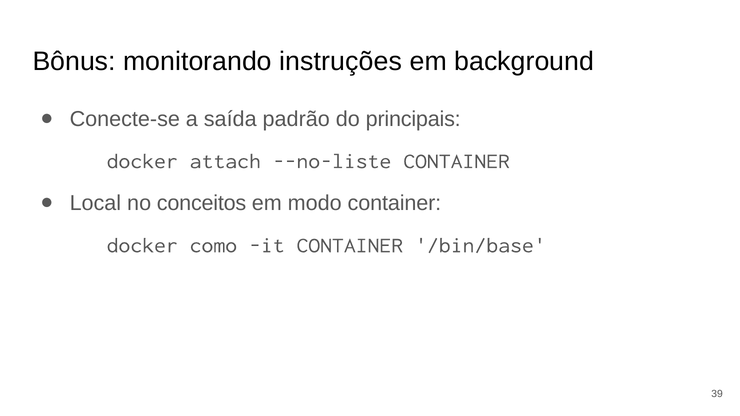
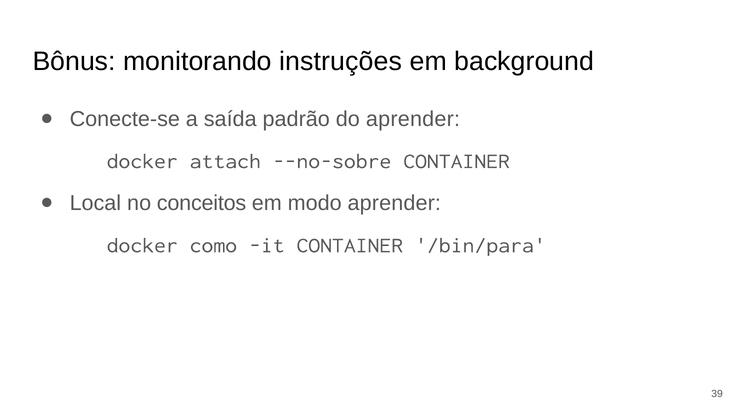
do principais: principais -> aprender (413, 119)
--no-liste: --no-liste -> --no-sobre (332, 161)
modo container: container -> aprender (394, 203)
/bin/base: /bin/base -> /bin/para (480, 245)
